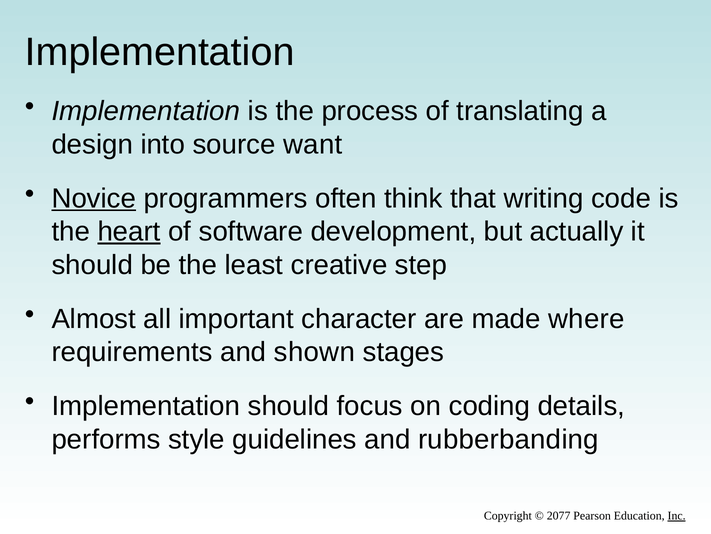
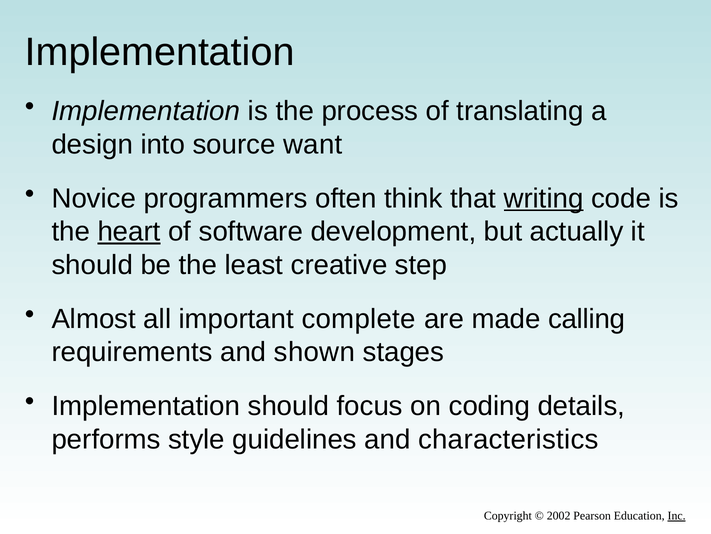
Novice underline: present -> none (94, 198)
writing underline: none -> present (544, 198)
character: character -> complete (359, 318)
where: where -> calling (587, 318)
rubberbanding: rubberbanding -> characteristics (508, 439)
2077: 2077 -> 2002 (559, 515)
